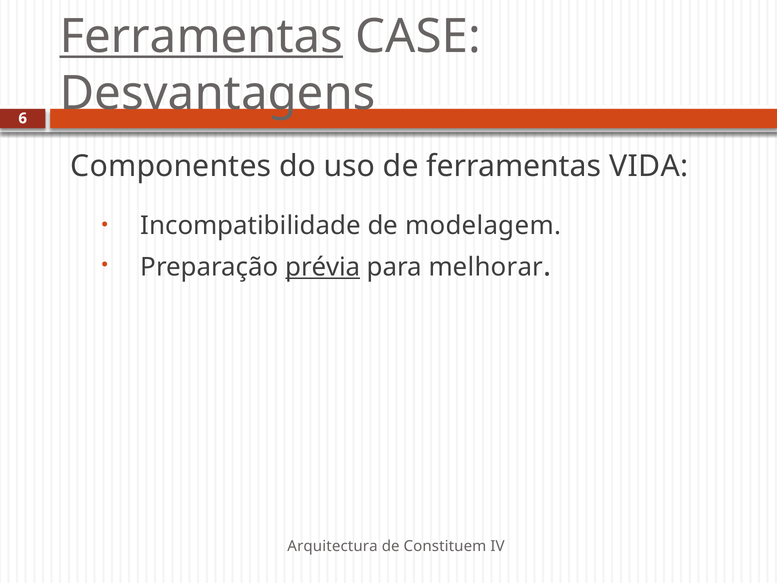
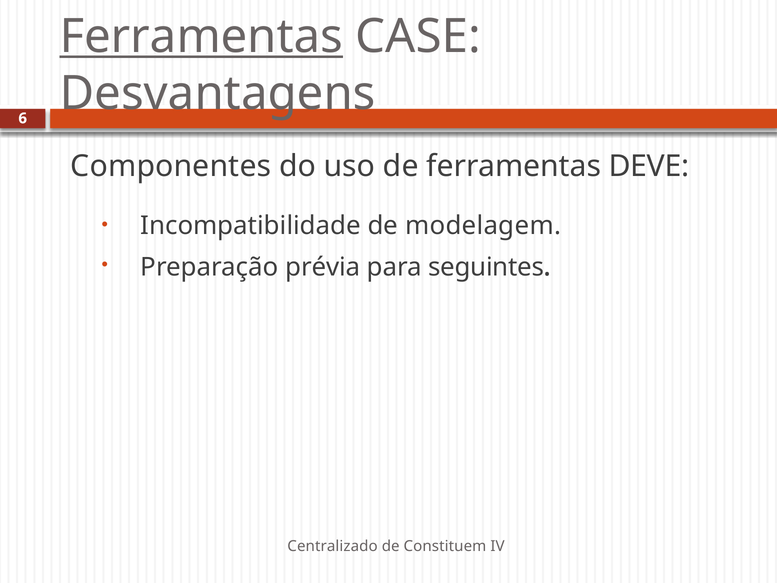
VIDA: VIDA -> DEVE (649, 166)
prévia underline: present -> none (323, 267)
melhorar: melhorar -> seguintes (486, 267)
Arquitectura: Arquitectura -> Centralizado (333, 546)
